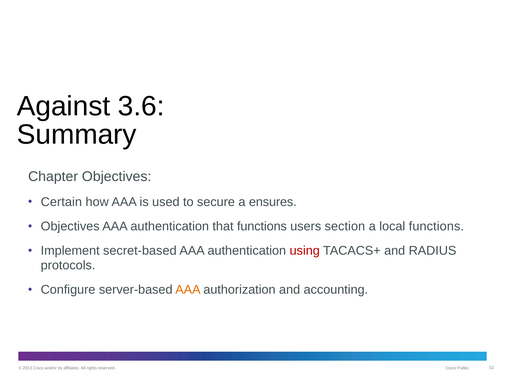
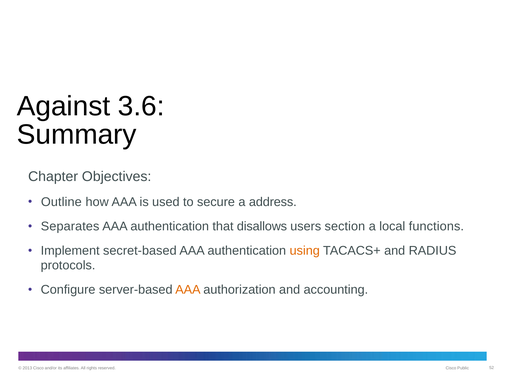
Certain: Certain -> Outline (61, 202)
ensures: ensures -> address (273, 202)
Objectives: Objectives -> Separates (70, 227)
that functions: functions -> disallows (262, 227)
using colour: red -> orange (305, 251)
